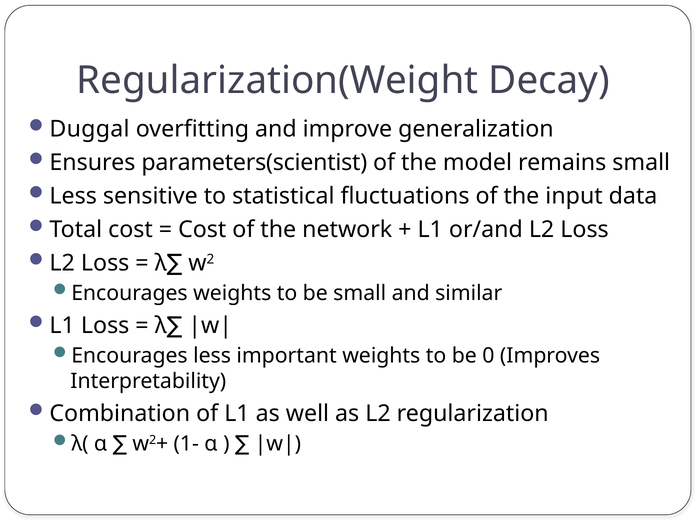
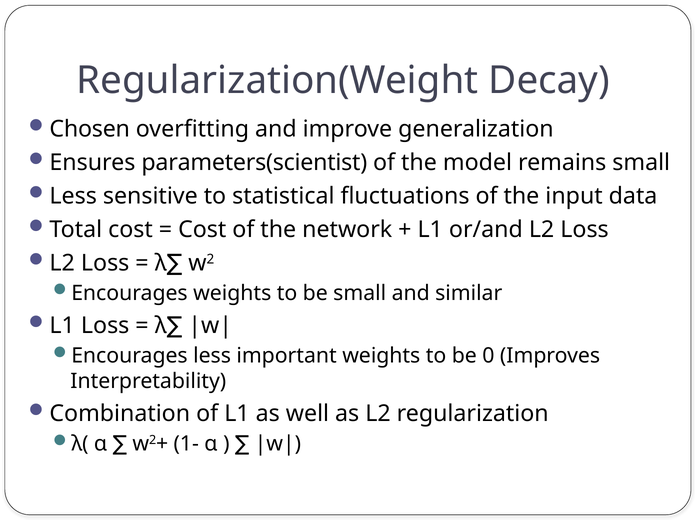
Duggal: Duggal -> Chosen (90, 129)
